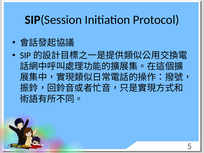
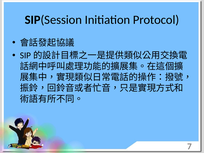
5: 5 -> 7 (189, 146)
